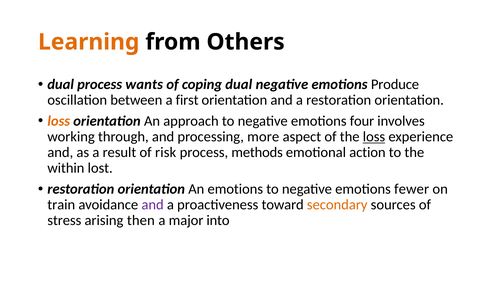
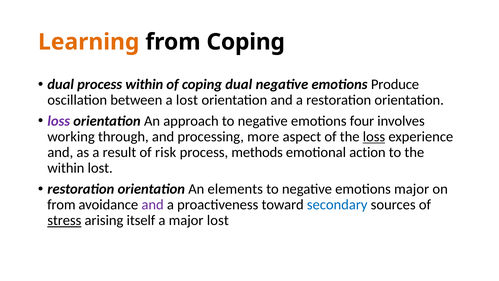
from Others: Others -> Coping (246, 42)
process wants: wants -> within (144, 84)
a first: first -> lost (187, 100)
loss colour: orange -> purple (59, 121)
An emotions: emotions -> elements (235, 189)
emotions fewer: fewer -> major (412, 189)
train: train -> from (61, 205)
secondary colour: orange -> blue (337, 205)
stress underline: none -> present (64, 220)
then: then -> itself (141, 220)
major into: into -> lost (218, 220)
